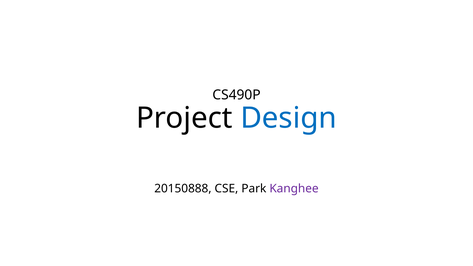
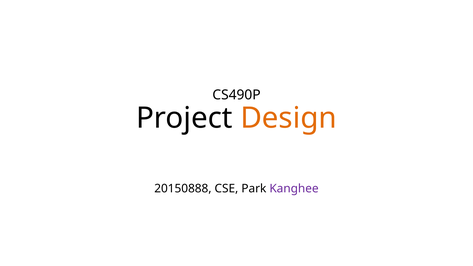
Design colour: blue -> orange (289, 118)
